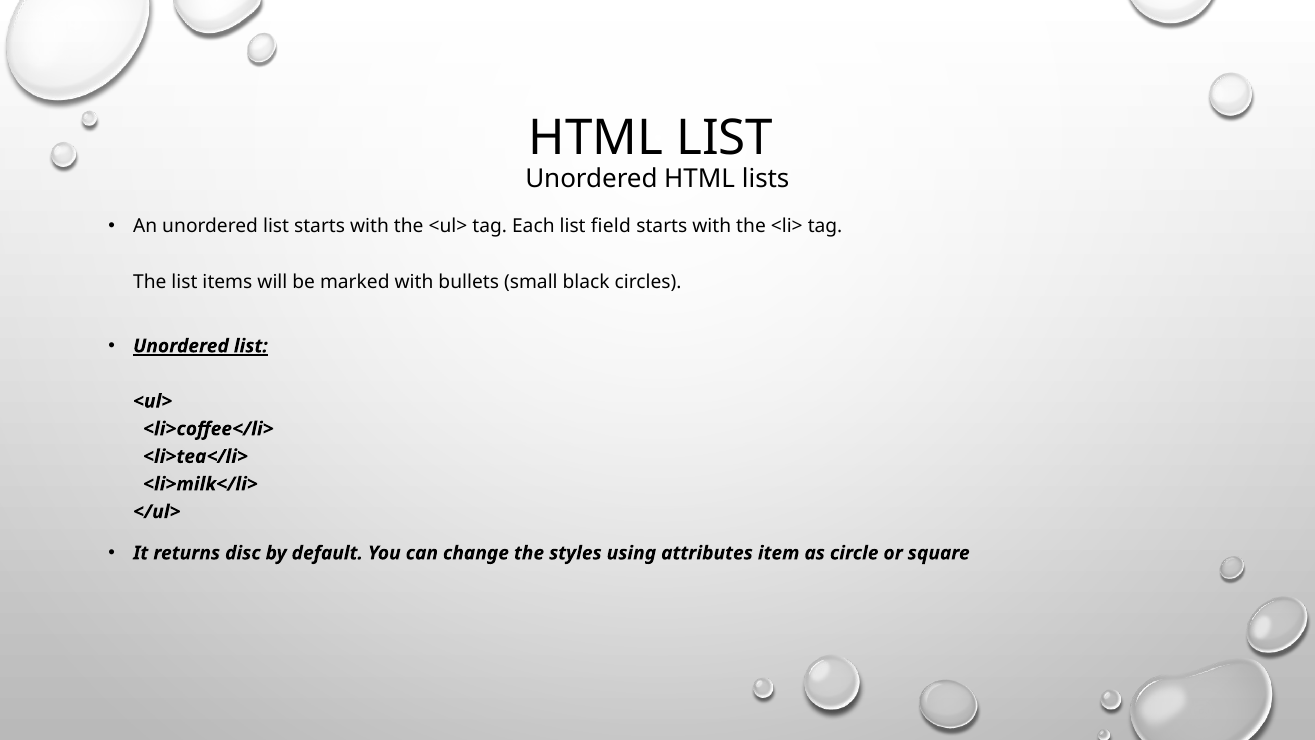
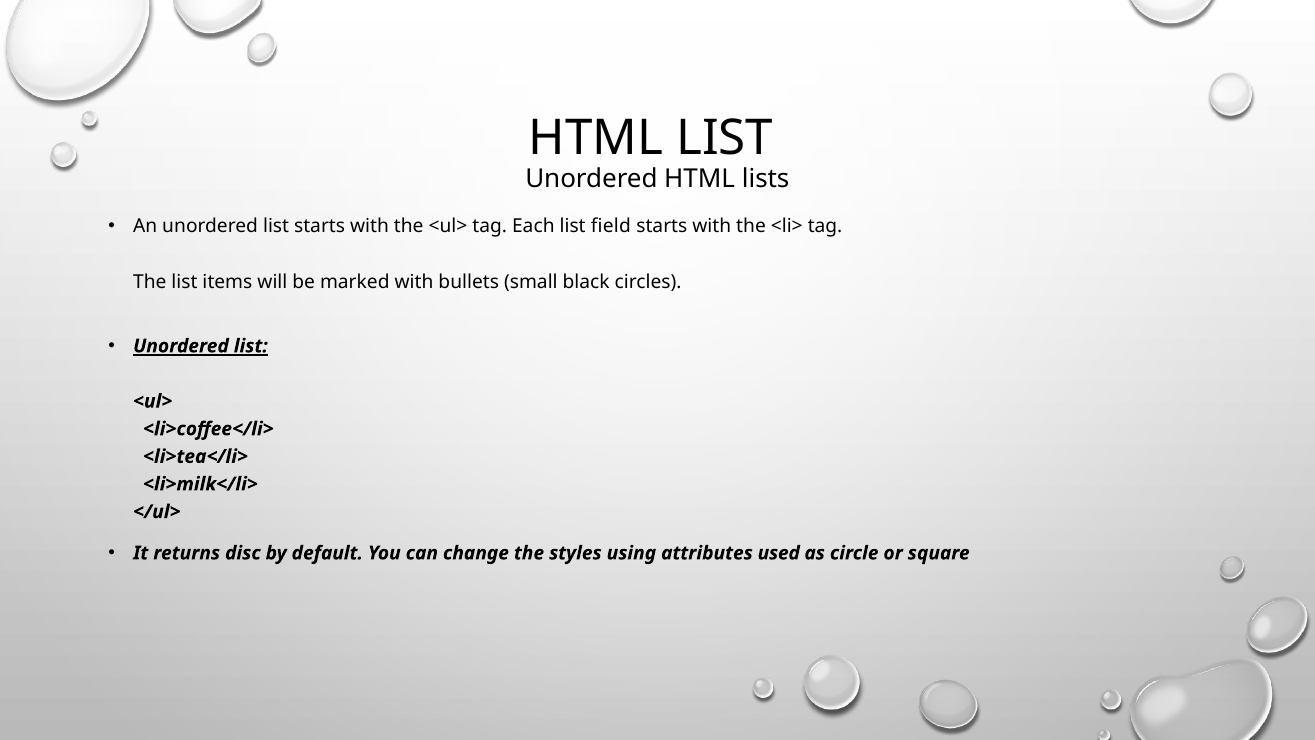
item: item -> used (779, 553)
